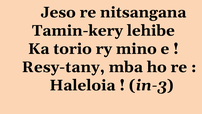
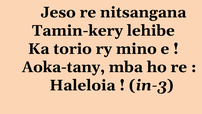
Resy-tany: Resy-tany -> Aoka-tany (63, 67)
